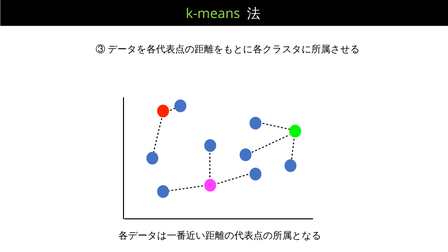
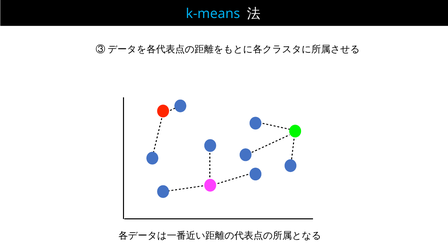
k-means colour: light green -> light blue (213, 14)
